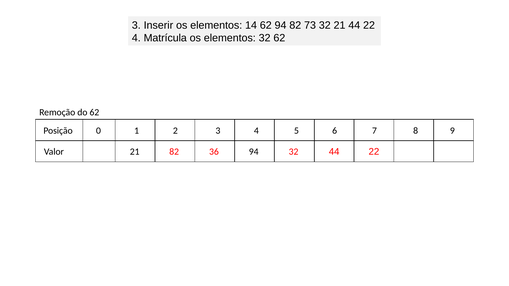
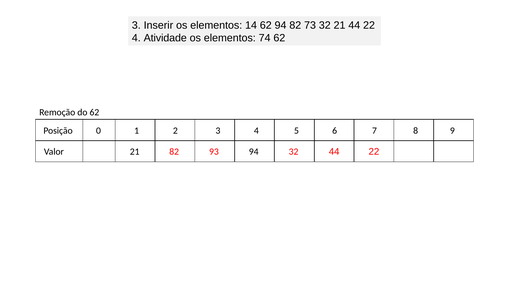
Matrícula: Matrícula -> Atividade (165, 38)
elementos 32: 32 -> 74 (265, 38)
36: 36 -> 93 (214, 152)
